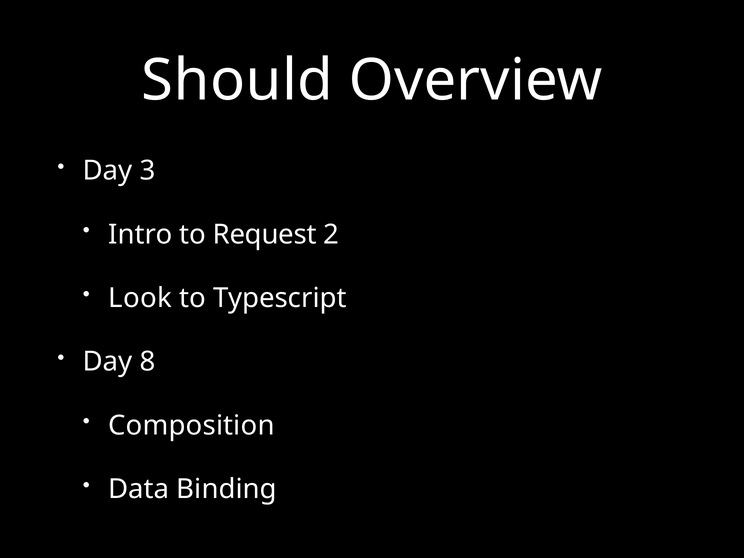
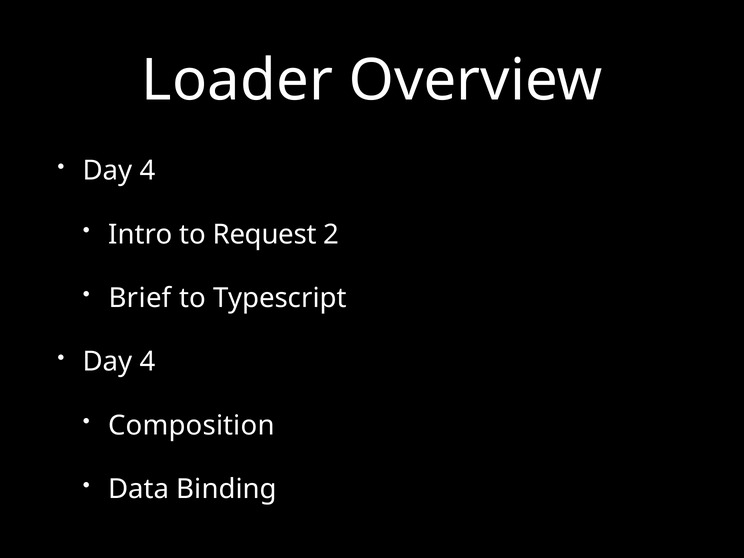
Should: Should -> Loader (237, 80)
3: 3 -> 4 (148, 171)
Look: Look -> Brief (140, 298)
8: 8 -> 4 (148, 362)
